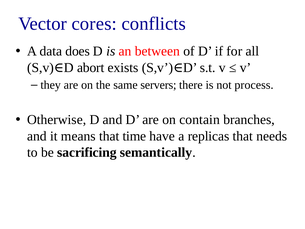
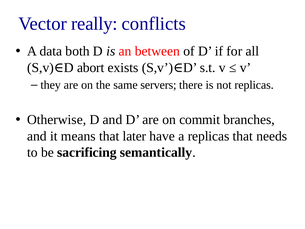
cores: cores -> really (94, 24)
does: does -> both (78, 51)
not process: process -> replicas (254, 85)
contain: contain -> commit (200, 120)
time: time -> later (134, 136)
